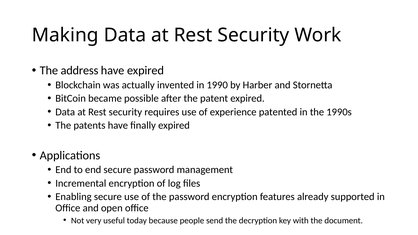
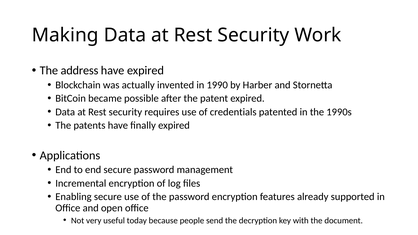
experience: experience -> credentials (233, 112)
